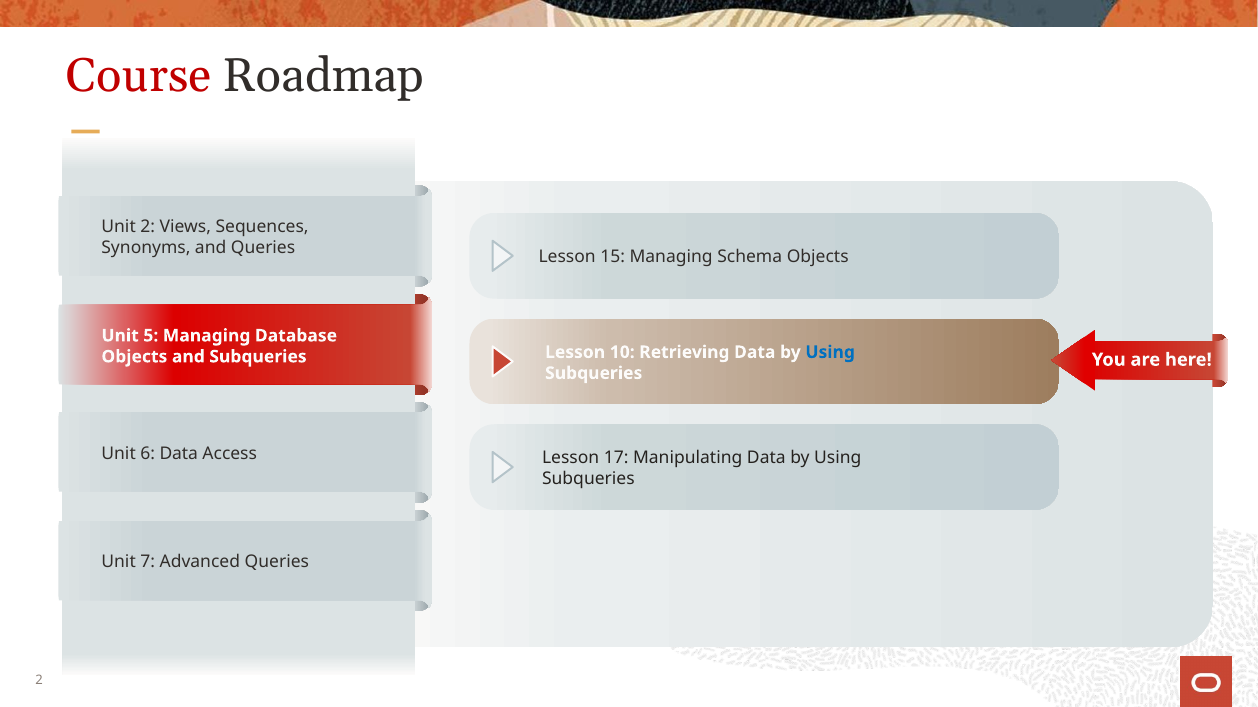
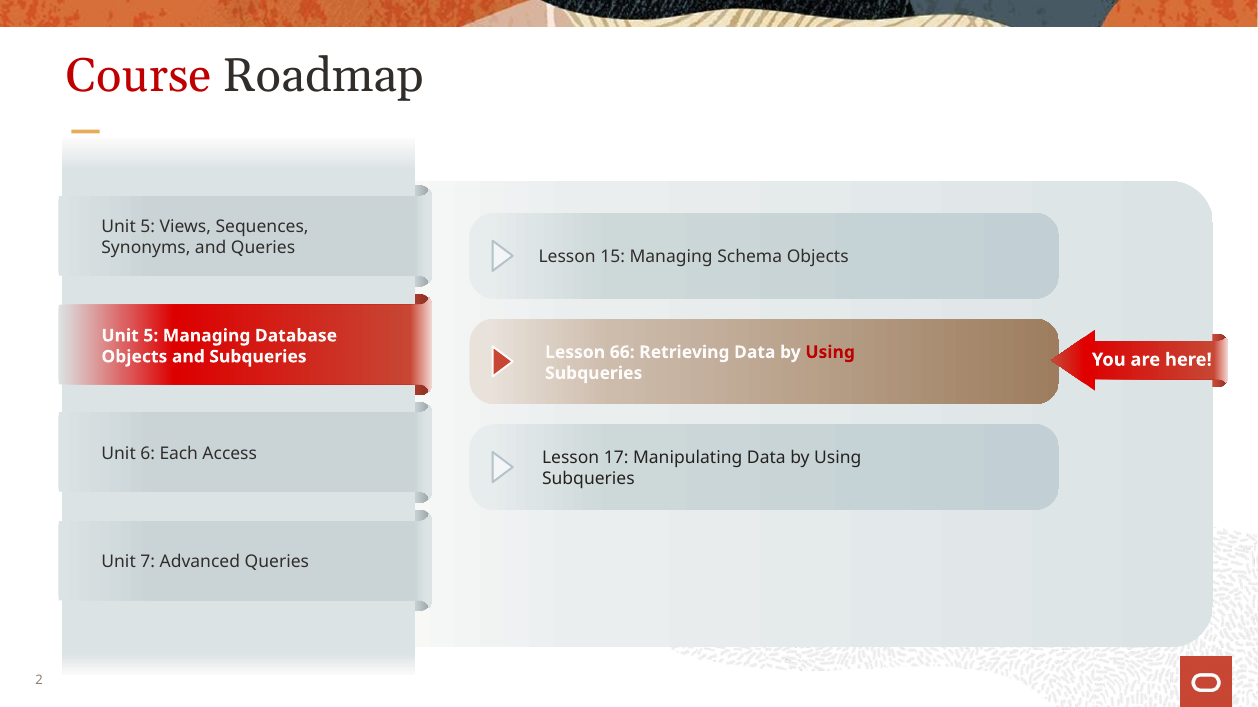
2: 2 -> 5 (148, 227)
10: 10 -> 66 (622, 352)
Using colour: blue -> red (830, 352)
6 Data: Data -> Each (179, 454)
